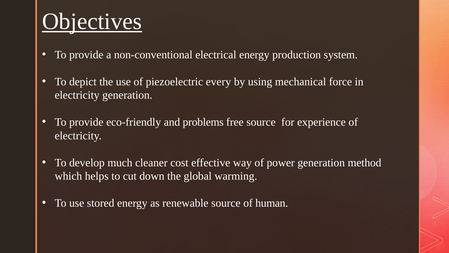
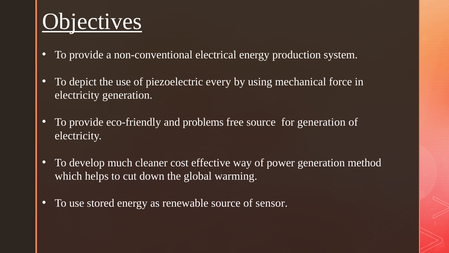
for experience: experience -> generation (321, 122)
human: human -> sensor (272, 203)
